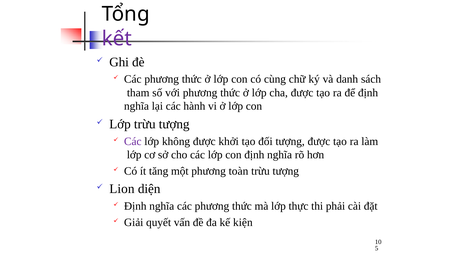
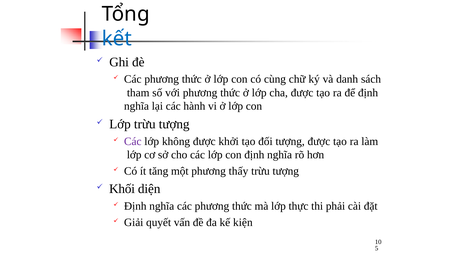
kết colour: purple -> blue (117, 39)
toàn: toàn -> thấy (238, 171)
Lion: Lion -> Khối (122, 189)
